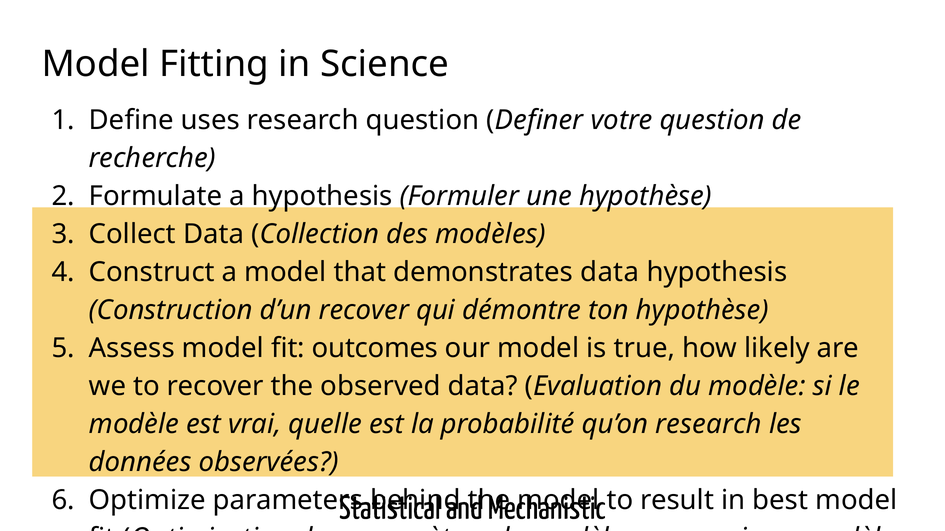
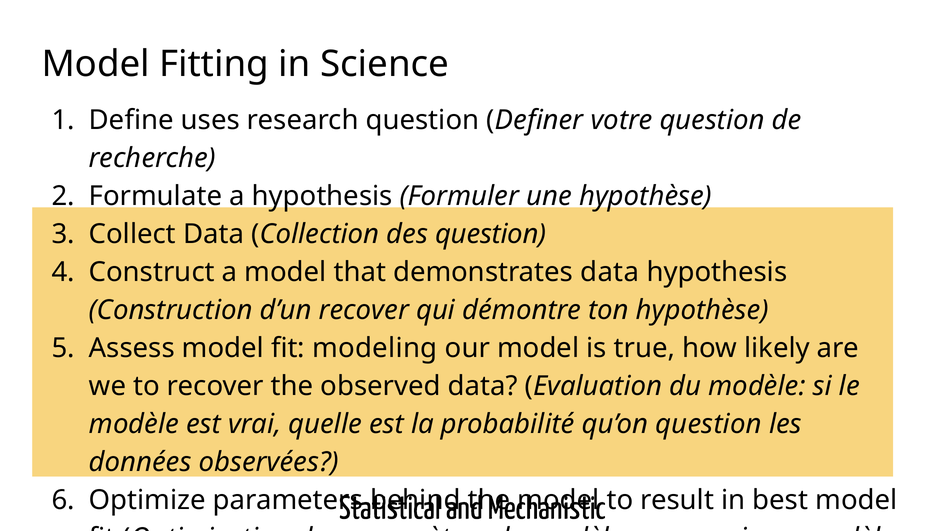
des modèles: modèles -> question (491, 235)
outcomes: outcomes -> modeling (375, 349)
qu’on research: research -> question (709, 425)
